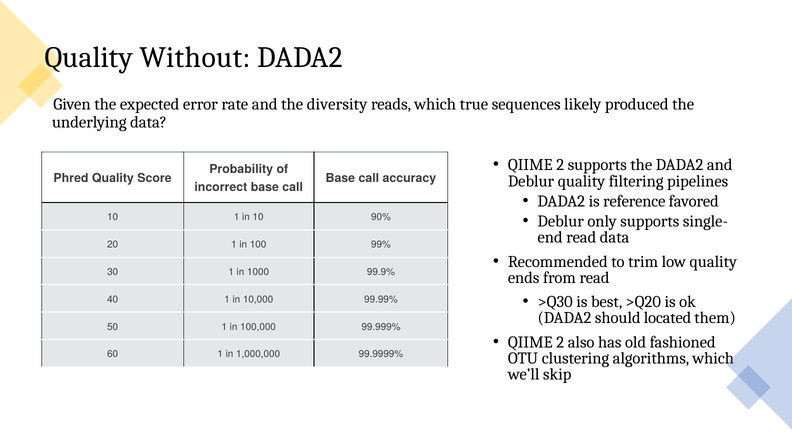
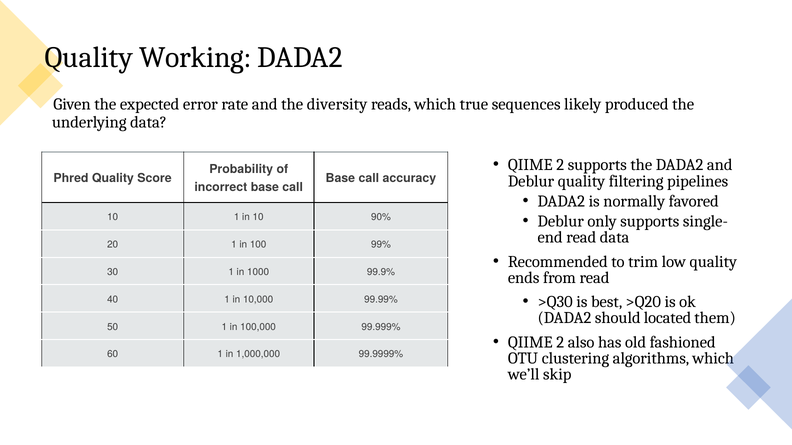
Without: Without -> Working (195, 58)
reference: reference -> normally (634, 201)
